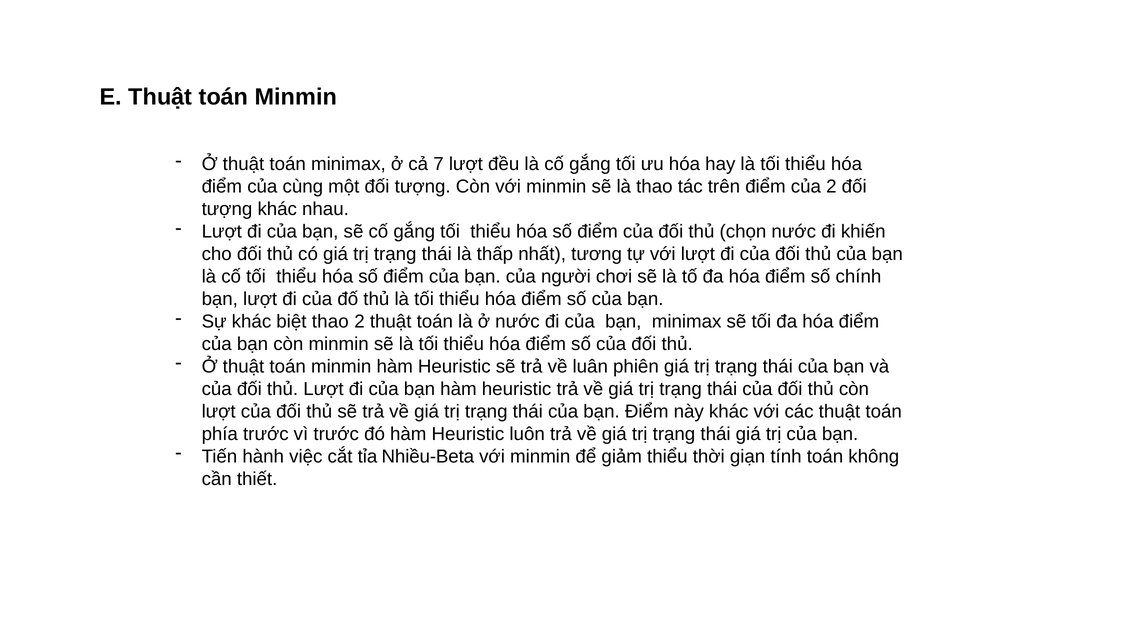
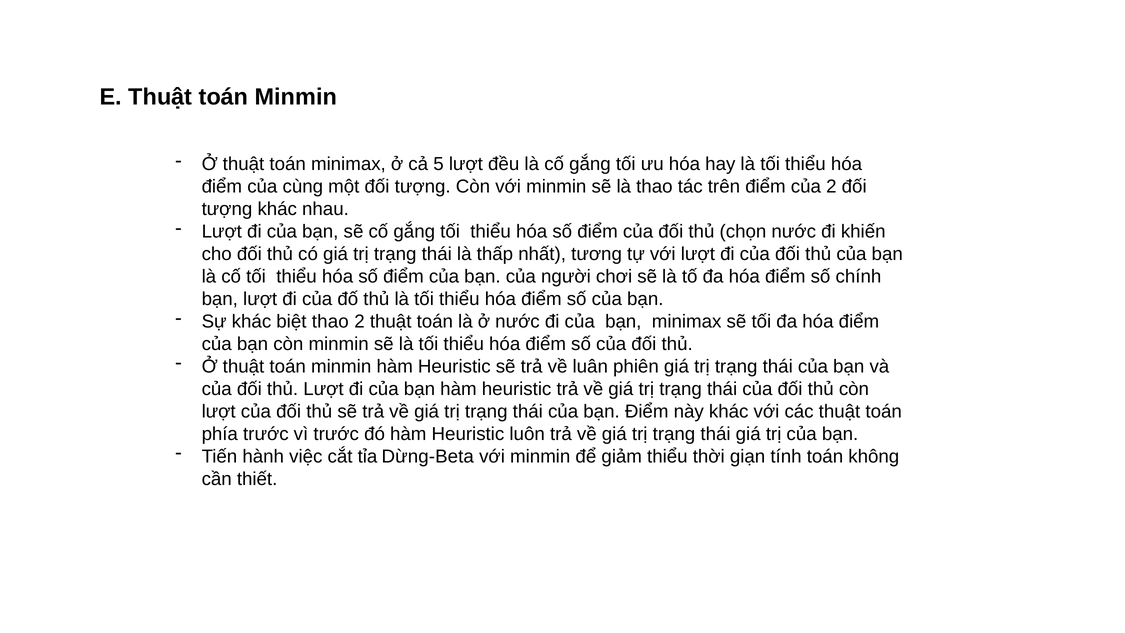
7: 7 -> 5 (439, 164)
Nhiều-Beta: Nhiều-Beta -> Dừng-Beta (428, 456)
